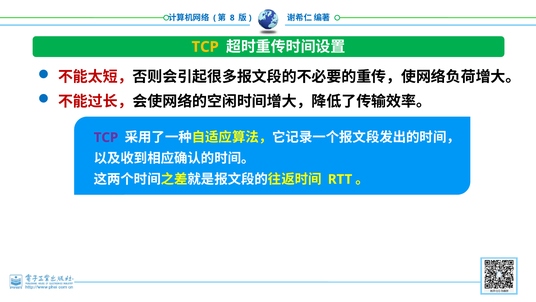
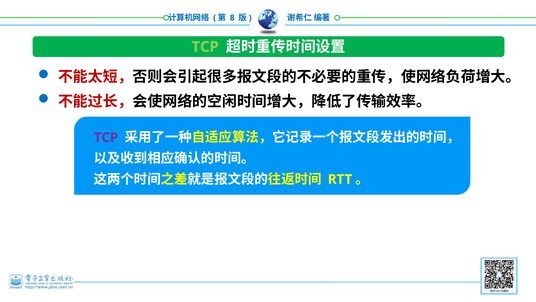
TCP colour: yellow -> light green (205, 47)
